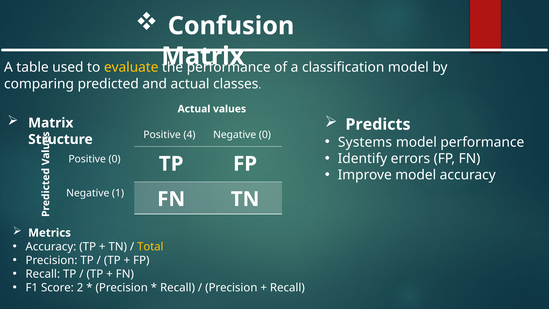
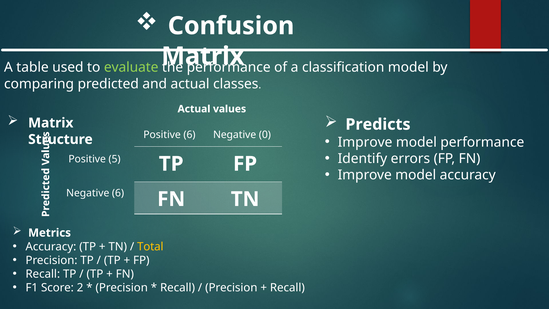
evaluate colour: yellow -> light green (131, 67)
Positive 4: 4 -> 6 (189, 135)
Systems: Systems -> Improve (365, 142)
Positive 0: 0 -> 5 (115, 159)
Negative 1: 1 -> 6 (118, 193)
